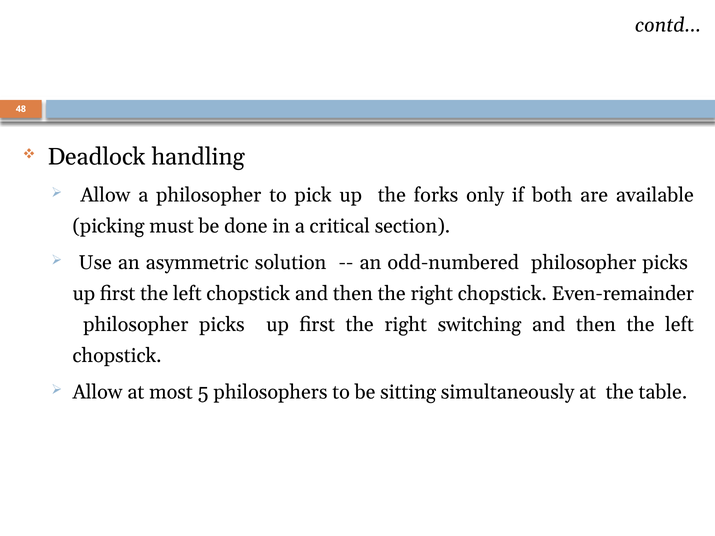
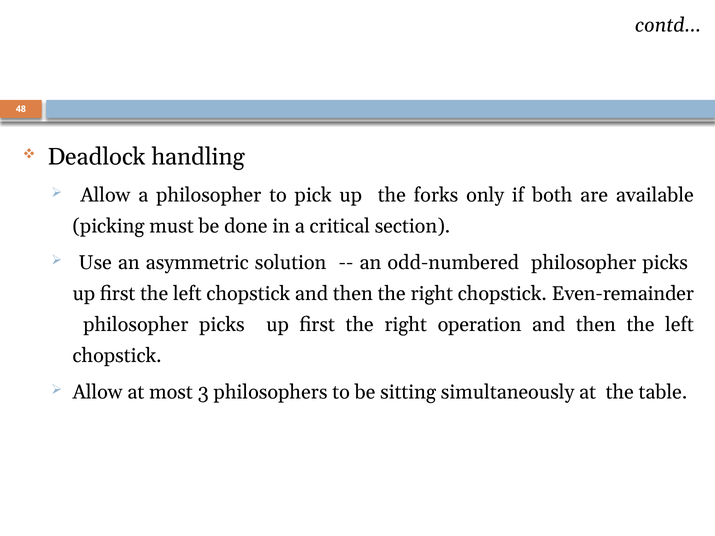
switching: switching -> operation (480, 325)
5: 5 -> 3 (203, 392)
